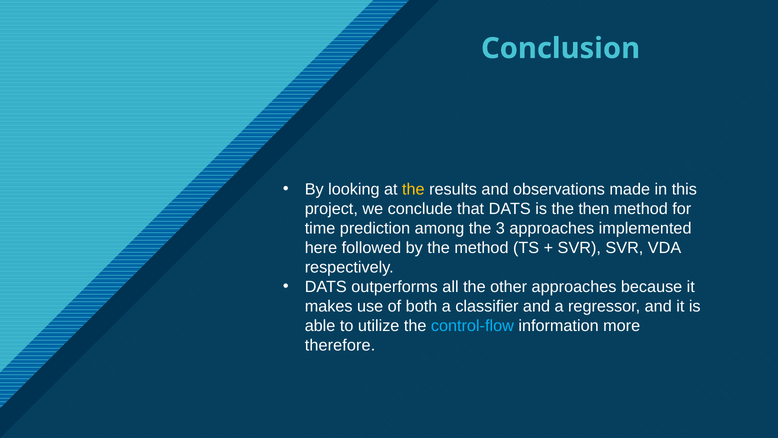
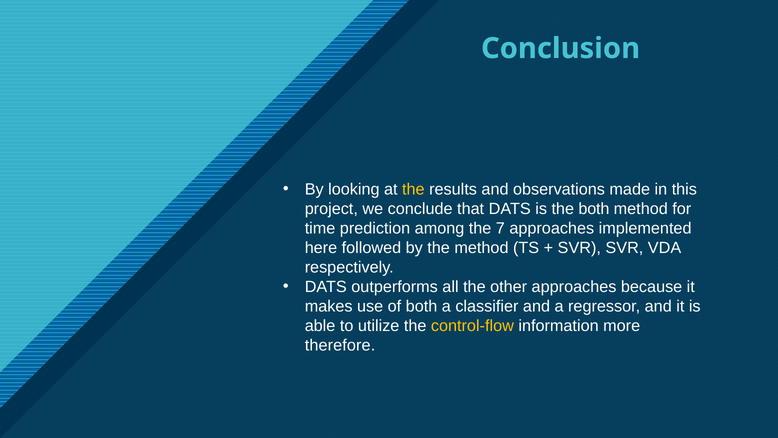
the then: then -> both (594, 209)
3: 3 -> 7 (500, 228)
control-flow colour: light blue -> yellow (472, 326)
